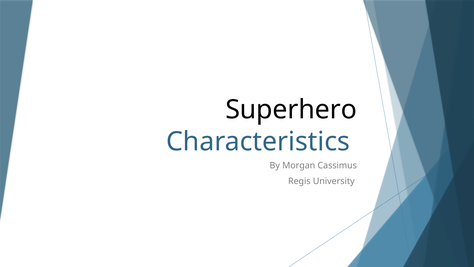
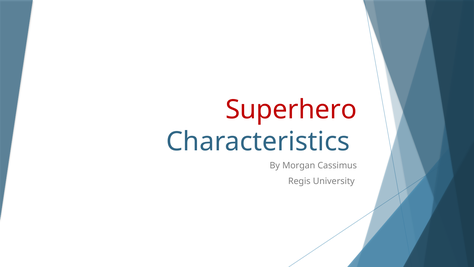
Superhero colour: black -> red (291, 110)
